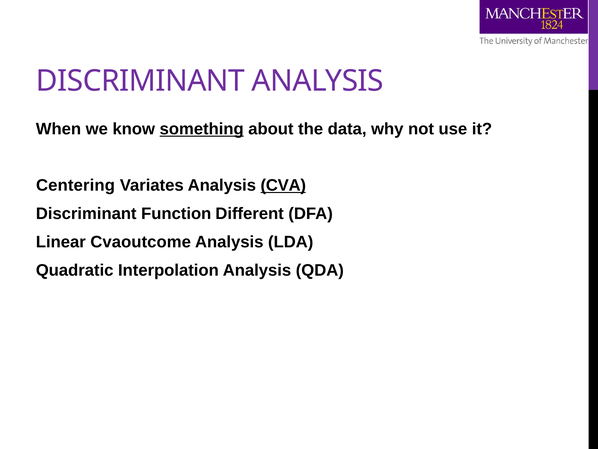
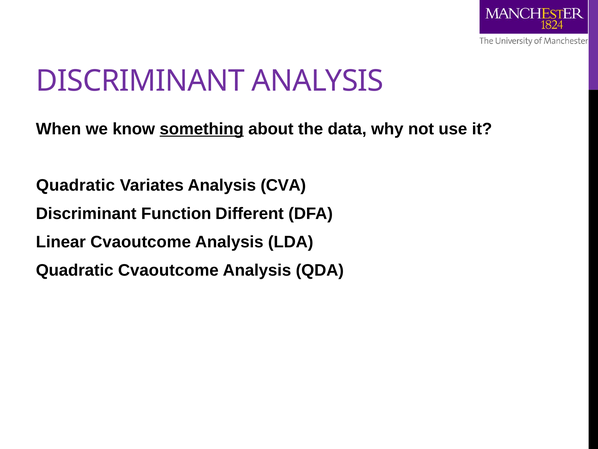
Centering: Centering -> Quadratic (75, 185)
CVA underline: present -> none (283, 185)
Quadratic Interpolation: Interpolation -> Cvaoutcome (168, 270)
